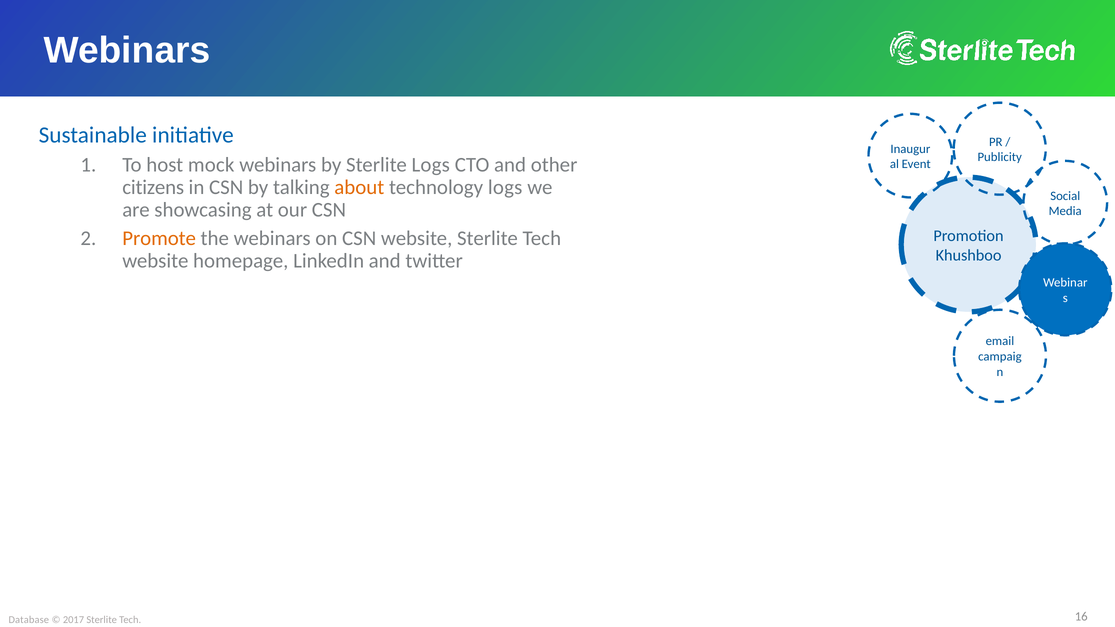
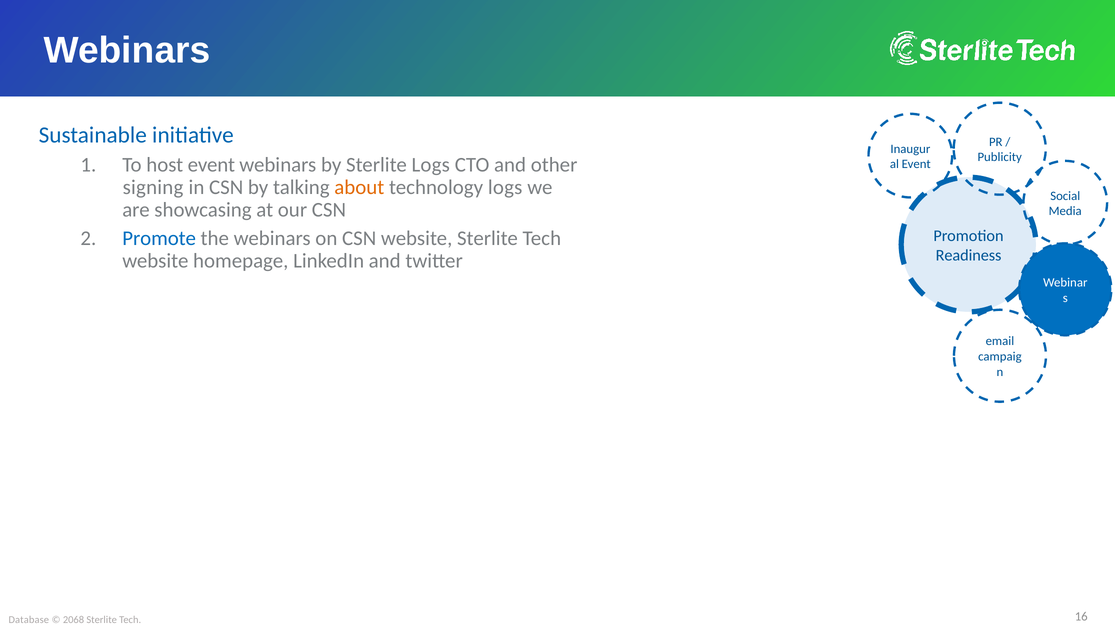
host mock: mock -> event (211, 165)
citizens: citizens -> signing (153, 188)
Promote colour: orange -> blue (159, 239)
Khushboo: Khushboo -> Readiness (969, 255)
2017: 2017 -> 2068 (73, 620)
